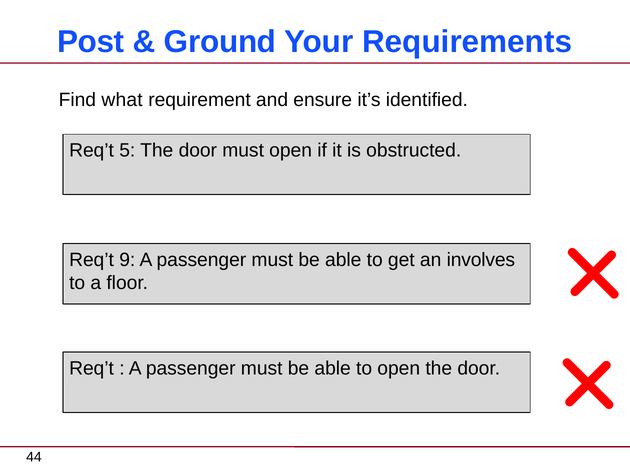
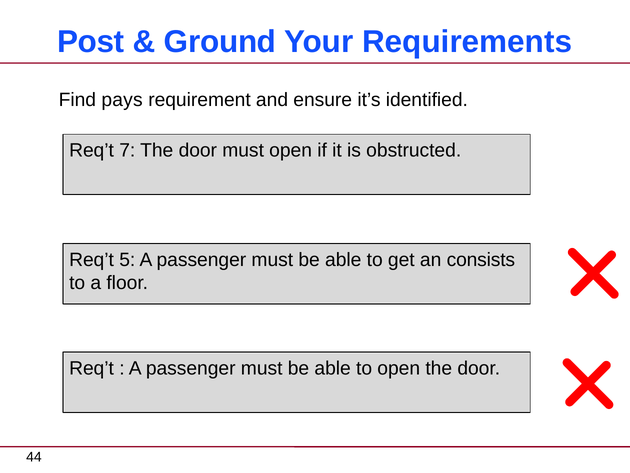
what: what -> pays (122, 100)
5: 5 -> 7 (127, 150)
9: 9 -> 5 (127, 259)
involves: involves -> consists (481, 259)
